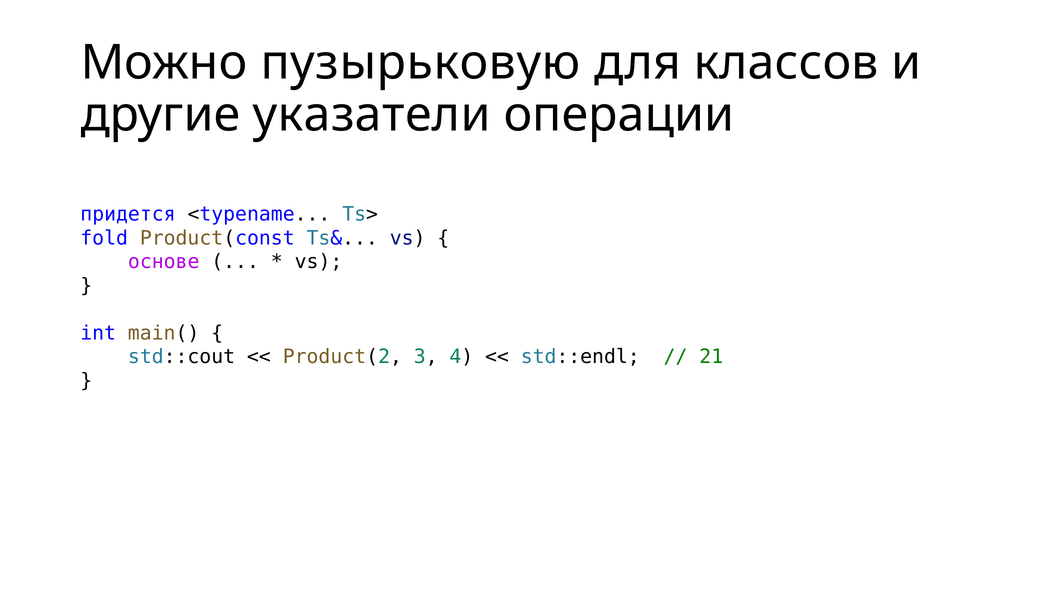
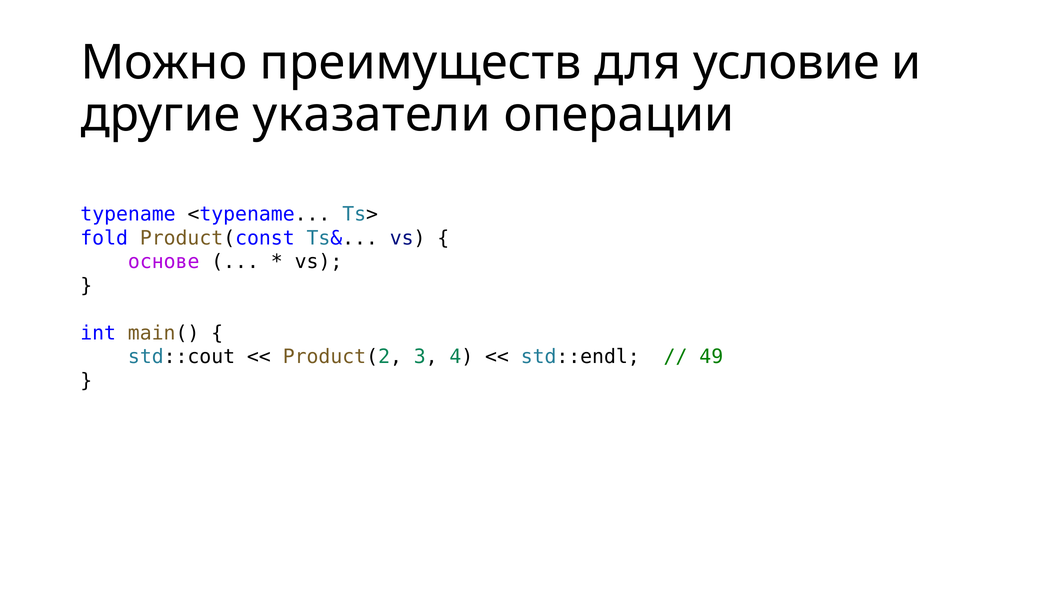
пузырьковую: пузырьковую -> преимуществ (421, 63)
классов: классов -> условие (786, 63)
придется: придется -> typename (128, 214)
21: 21 -> 49 (711, 357)
